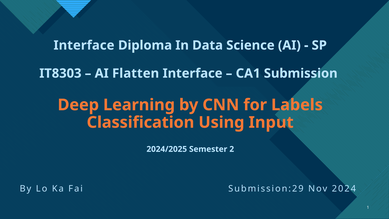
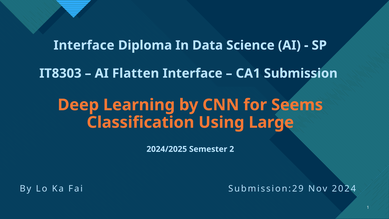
Labels: Labels -> Seems (297, 105)
Input: Input -> Large (271, 122)
